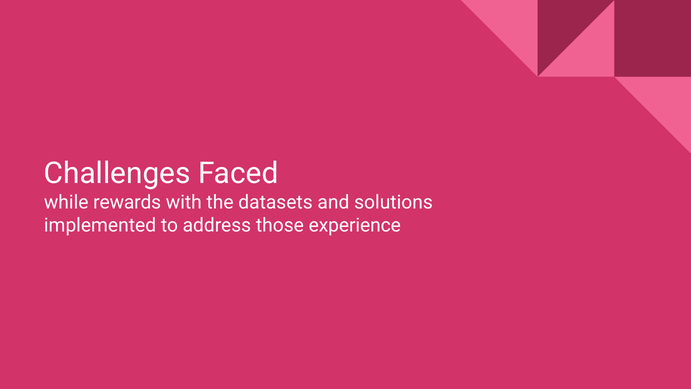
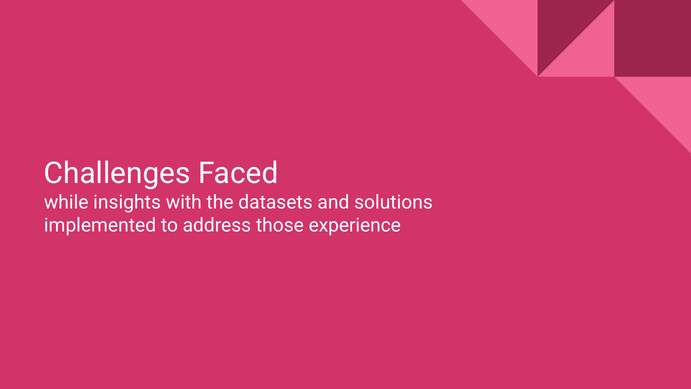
rewards: rewards -> insights (127, 202)
